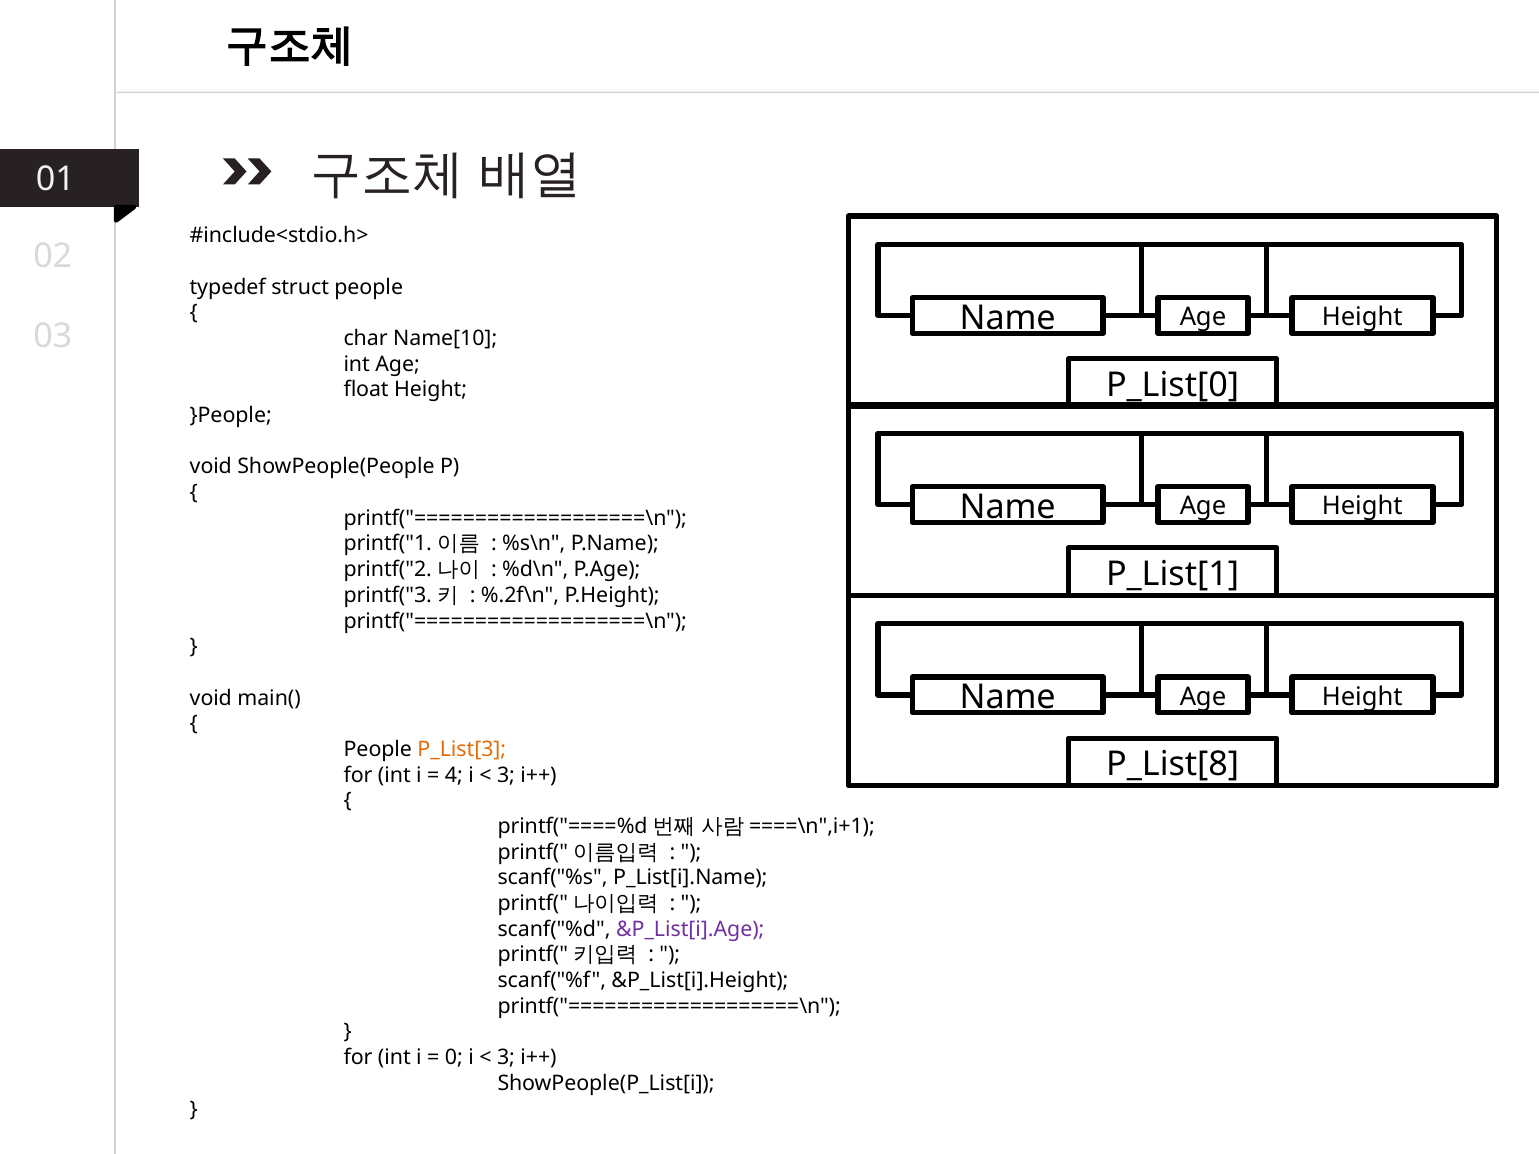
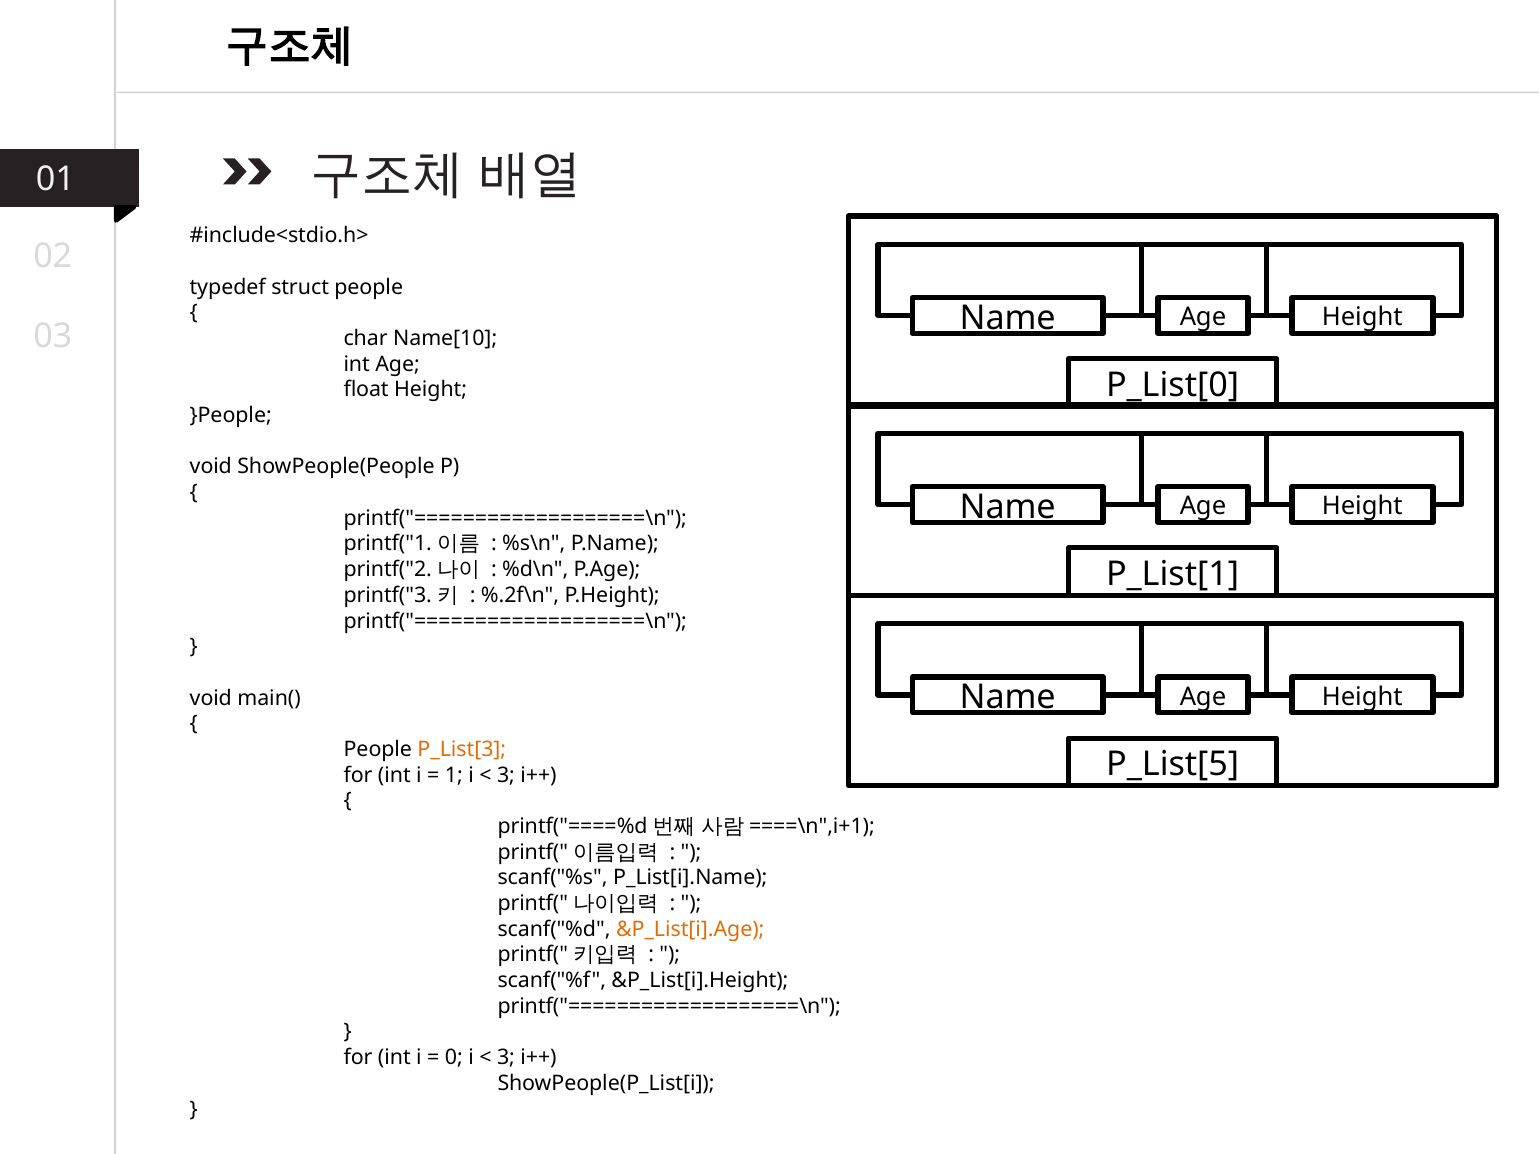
P_List[8: P_List[8 -> P_List[5 (1173, 765)
4: 4 -> 1 (454, 775)
&P_List[i].Age colour: purple -> orange (690, 929)
